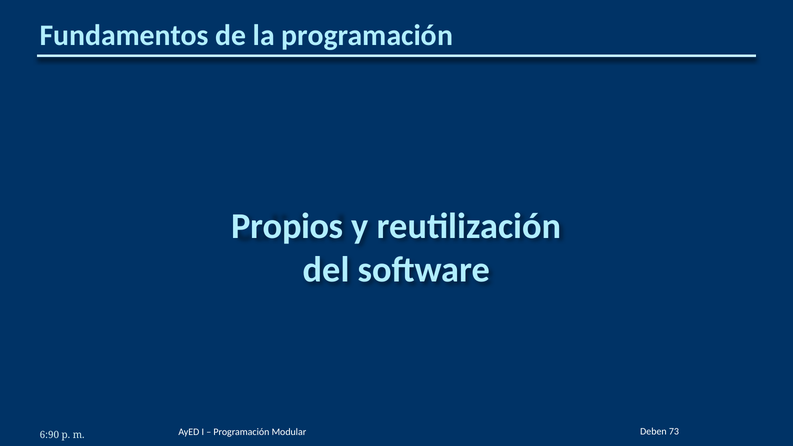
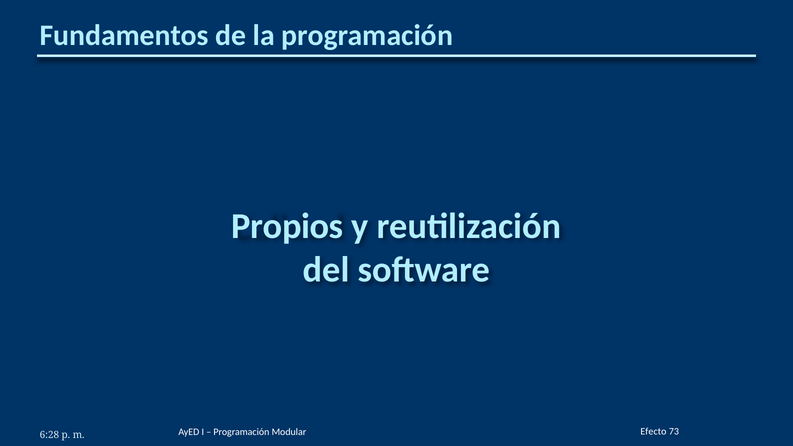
Deben: Deben -> Efecto (653, 432)
6:90: 6:90 -> 6:28 (49, 435)
